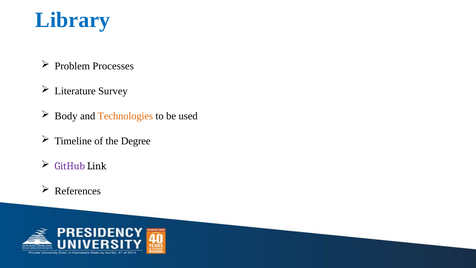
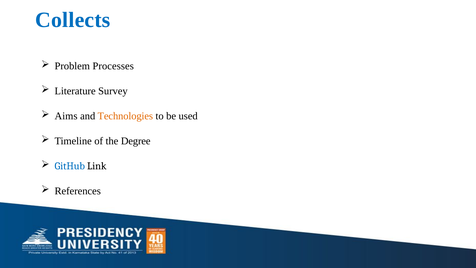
Library: Library -> Collects (73, 20)
Body: Body -> Aims (66, 116)
GitHub colour: purple -> blue (70, 166)
